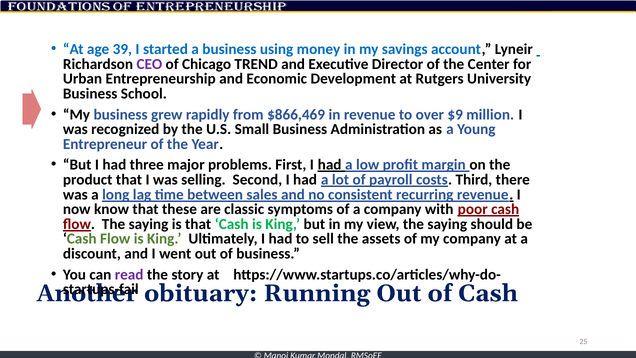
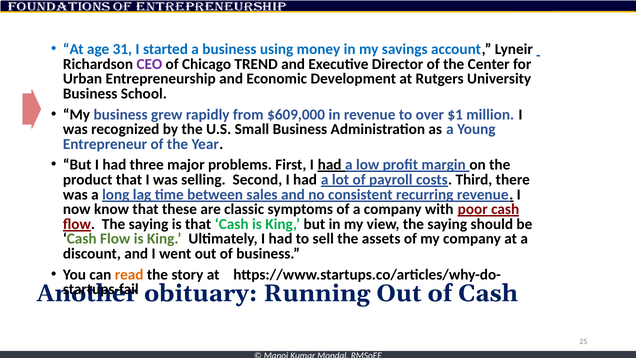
39: 39 -> 31 (122, 49)
$866,469: $866,469 -> $609,000 (296, 114)
$9: $9 -> $1 (455, 114)
read colour: purple -> orange (129, 274)
